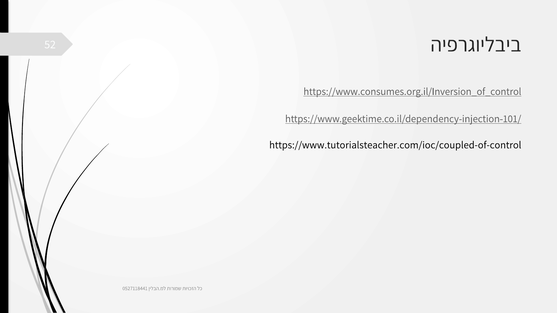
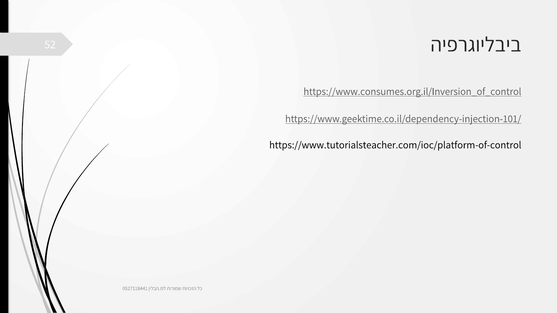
https://www.tutorialsteacher.com/ioc/coupled-of-control: https://www.tutorialsteacher.com/ioc/coupled-of-control -> https://www.tutorialsteacher.com/ioc/platform-of-control (395, 145)
